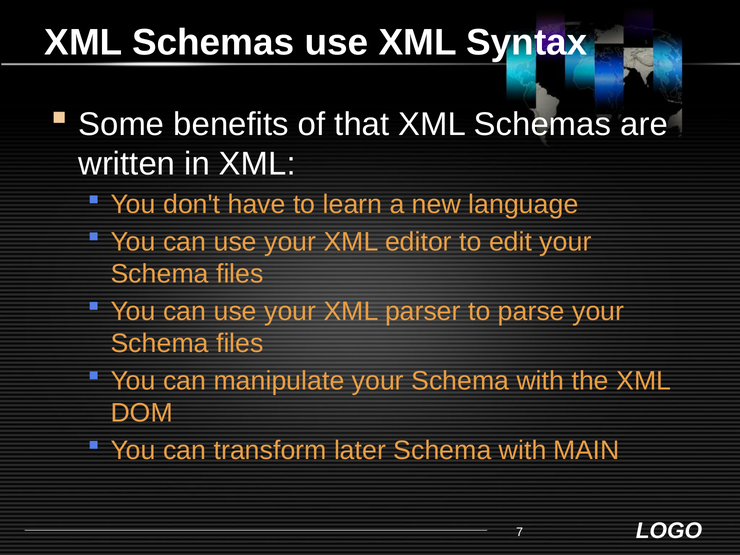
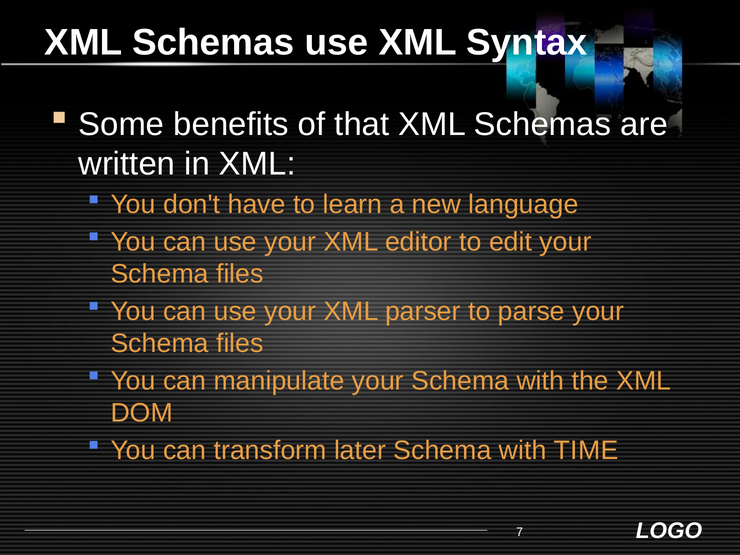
MAIN: MAIN -> TIME (586, 450)
